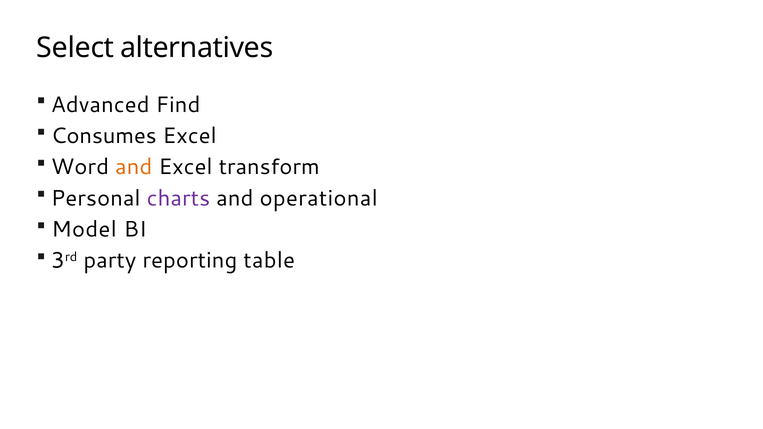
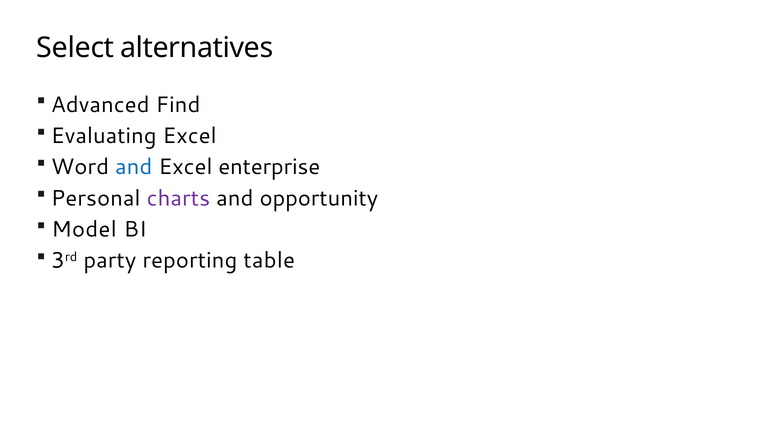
Consumes: Consumes -> Evaluating (104, 136)
and colour: orange -> blue (134, 167)
transform: transform -> enterprise (269, 167)
operational: operational -> opportunity (319, 198)
